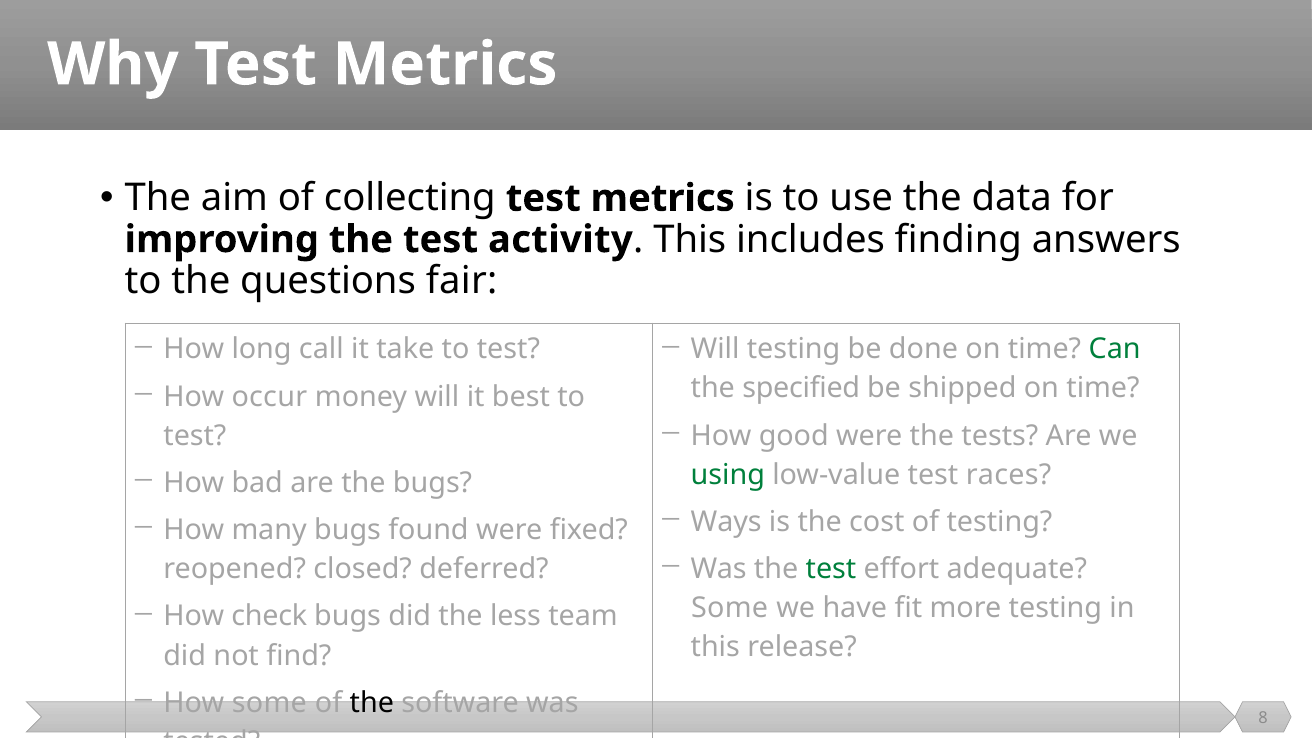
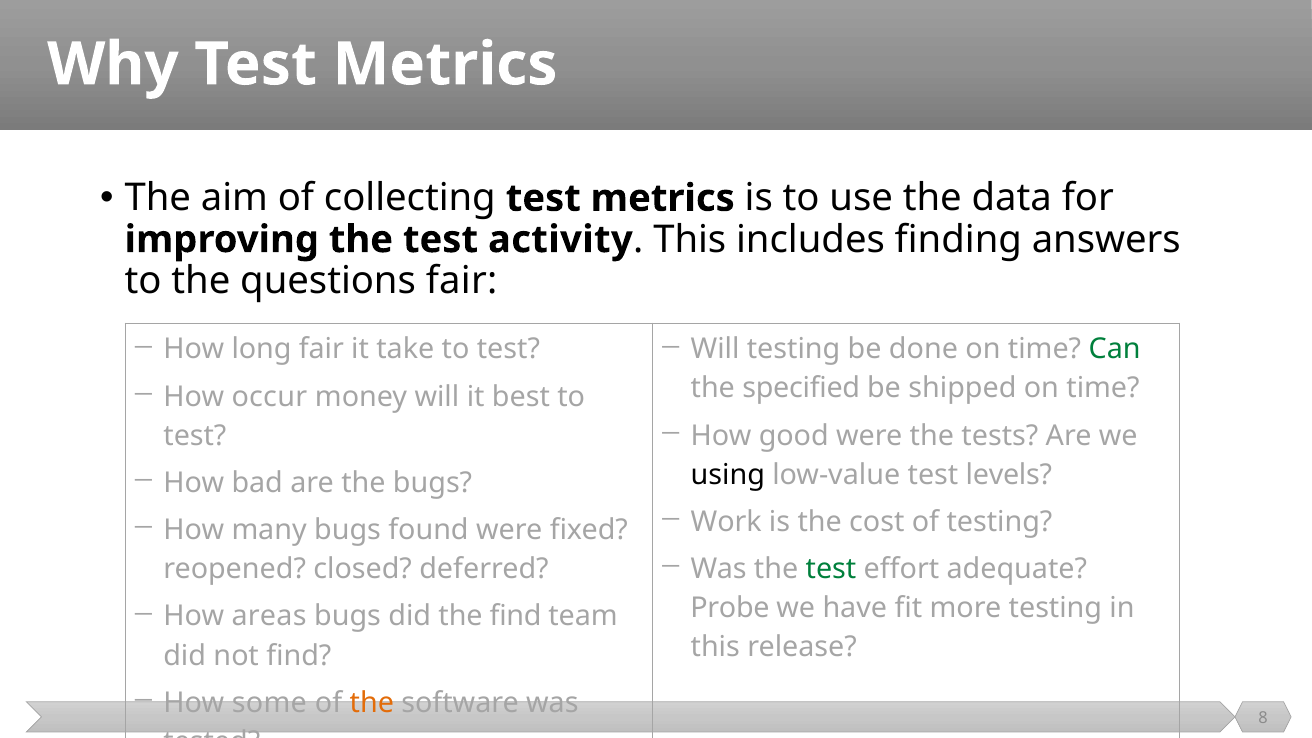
long call: call -> fair (321, 349)
using colour: green -> black (728, 475)
races: races -> levels (1009, 475)
Ways: Ways -> Work (726, 522)
Some: Some -> Probe (730, 608)
check: check -> areas (269, 616)
the less: less -> find (516, 616)
the colour: black -> orange (372, 703)
